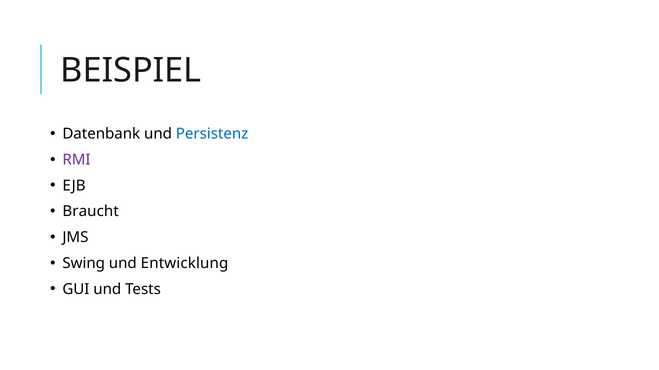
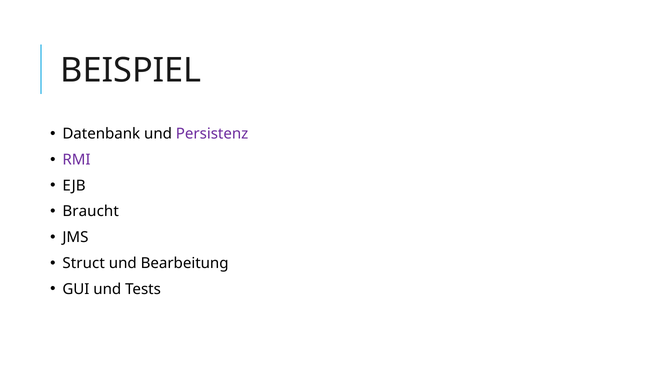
Persistenz colour: blue -> purple (212, 134)
Swing: Swing -> Struct (84, 264)
Entwicklung: Entwicklung -> Bearbeitung (185, 264)
